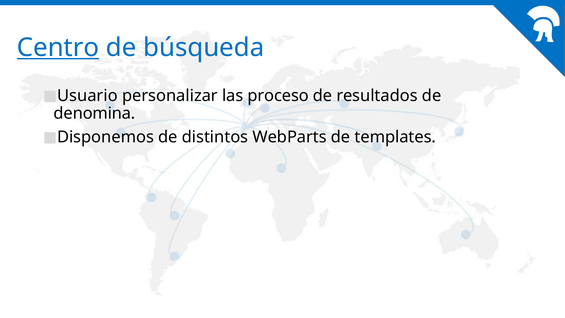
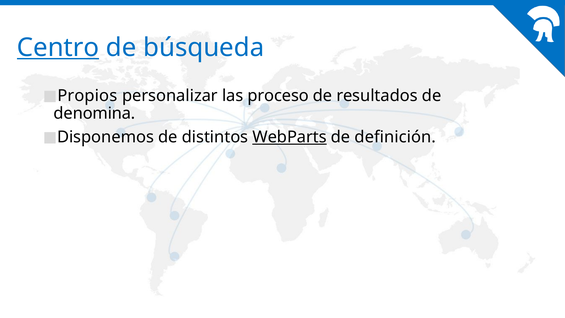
Usuario: Usuario -> Propios (87, 96)
WebParts underline: none -> present (290, 137)
templates: templates -> definición (395, 137)
